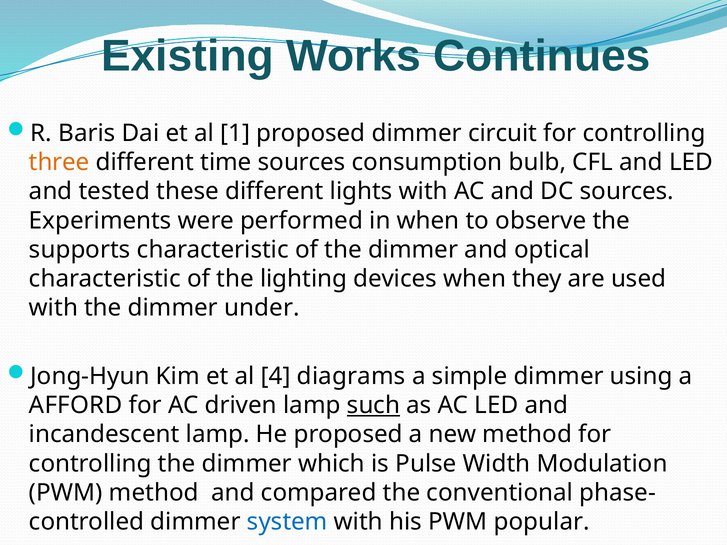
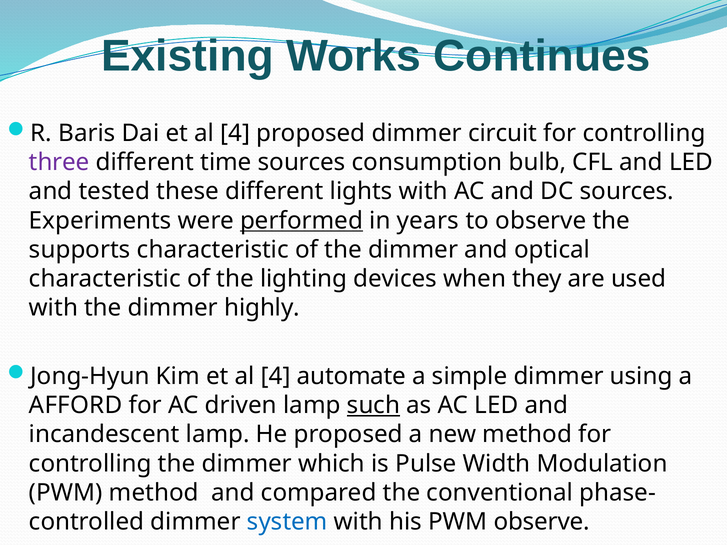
Dai et al 1: 1 -> 4 (235, 133)
three colour: orange -> purple (59, 163)
performed underline: none -> present (302, 221)
in when: when -> years (428, 221)
under: under -> highly (262, 308)
diagrams: diagrams -> automate (351, 377)
PWM popular: popular -> observe (542, 522)
